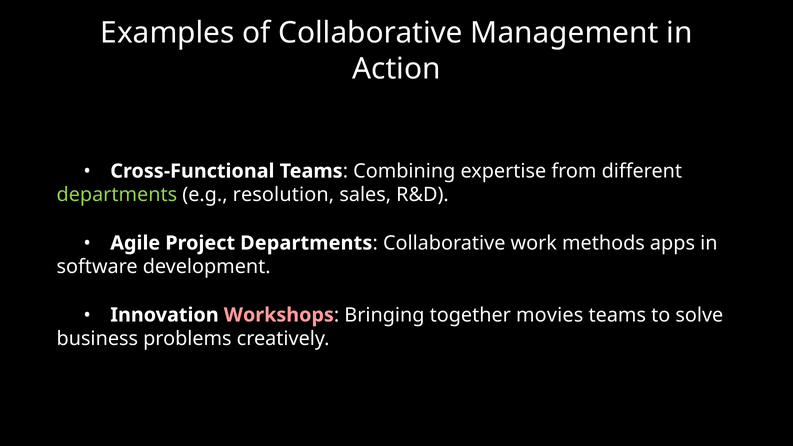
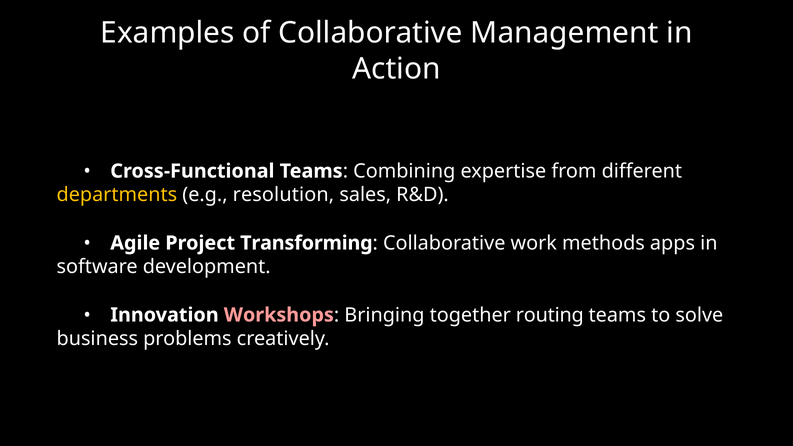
departments colour: light green -> yellow (117, 195)
Project Departments: Departments -> Transforming (306, 243)
movies: movies -> routing (550, 315)
